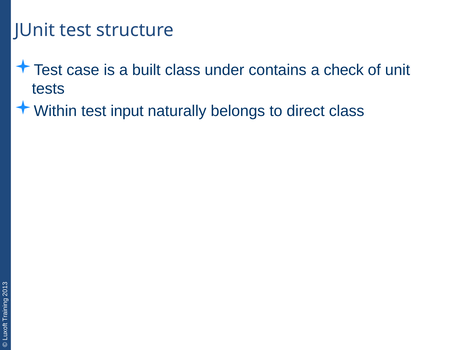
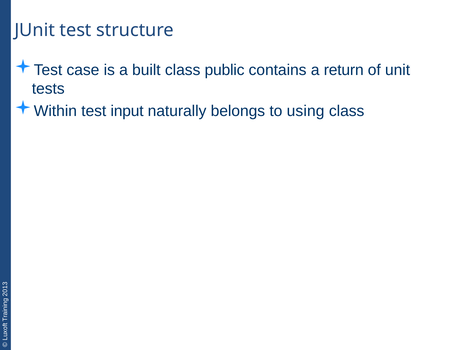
under: under -> public (225, 70)
check: check -> return (344, 70)
direct: direct -> using (306, 111)
